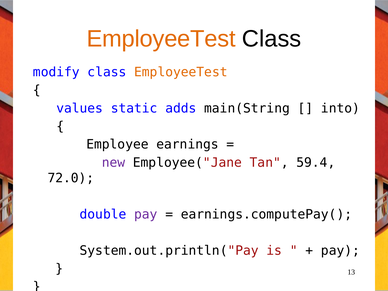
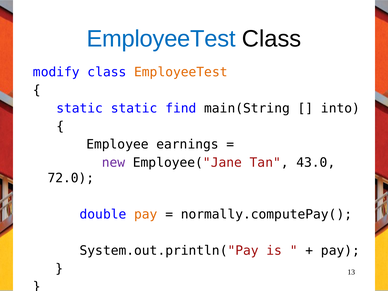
EmployeeTest colour: orange -> blue (161, 39)
values: values -> static (80, 108)
adds: adds -> find (181, 108)
59.4: 59.4 -> 43.0 (316, 163)
pay colour: purple -> orange (146, 214)
earnings.computePay(: earnings.computePay( -> normally.computePay( (266, 214)
